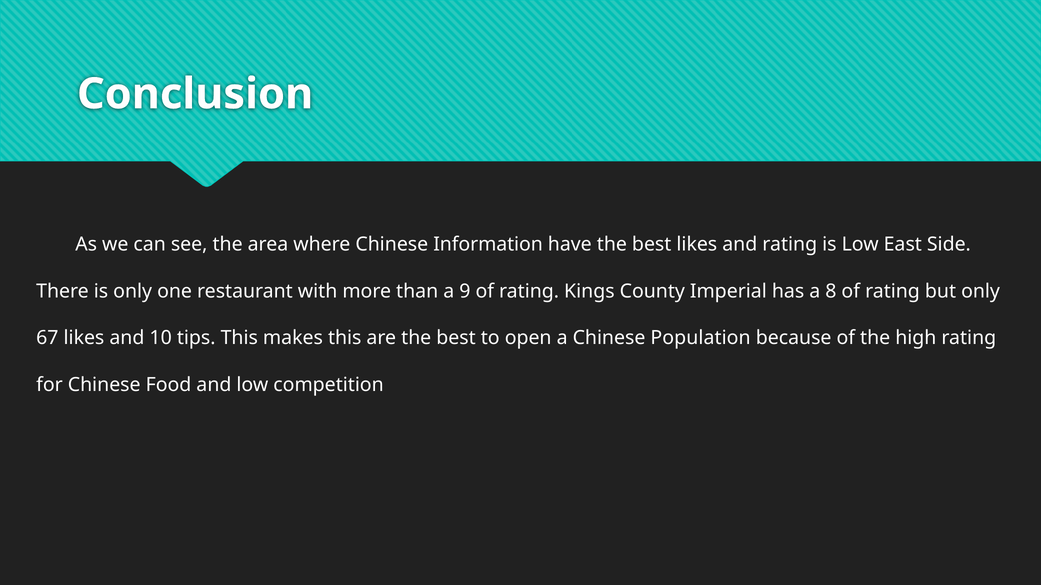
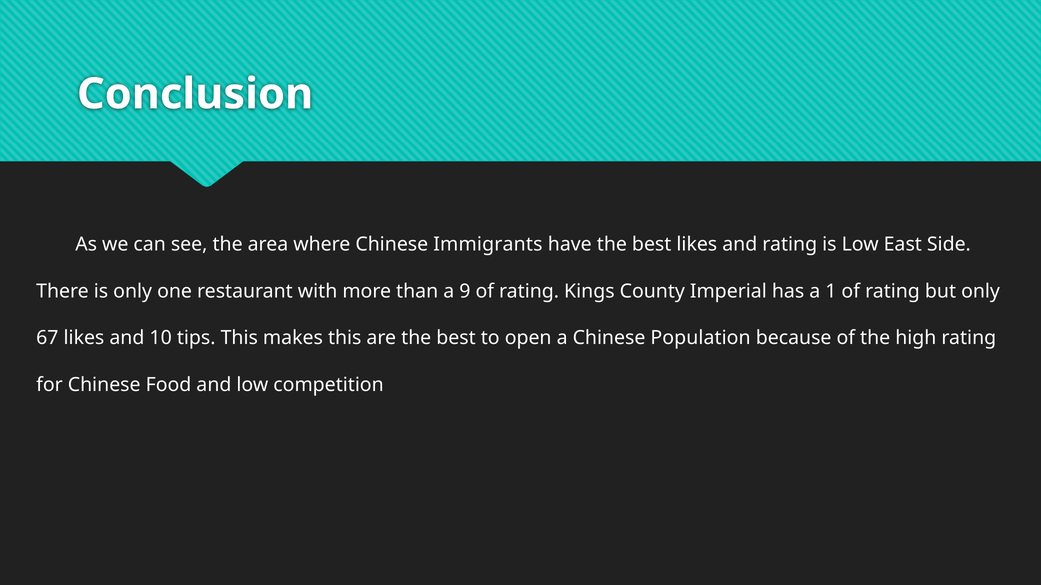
Information: Information -> Immigrants (488, 245)
8: 8 -> 1 (831, 292)
